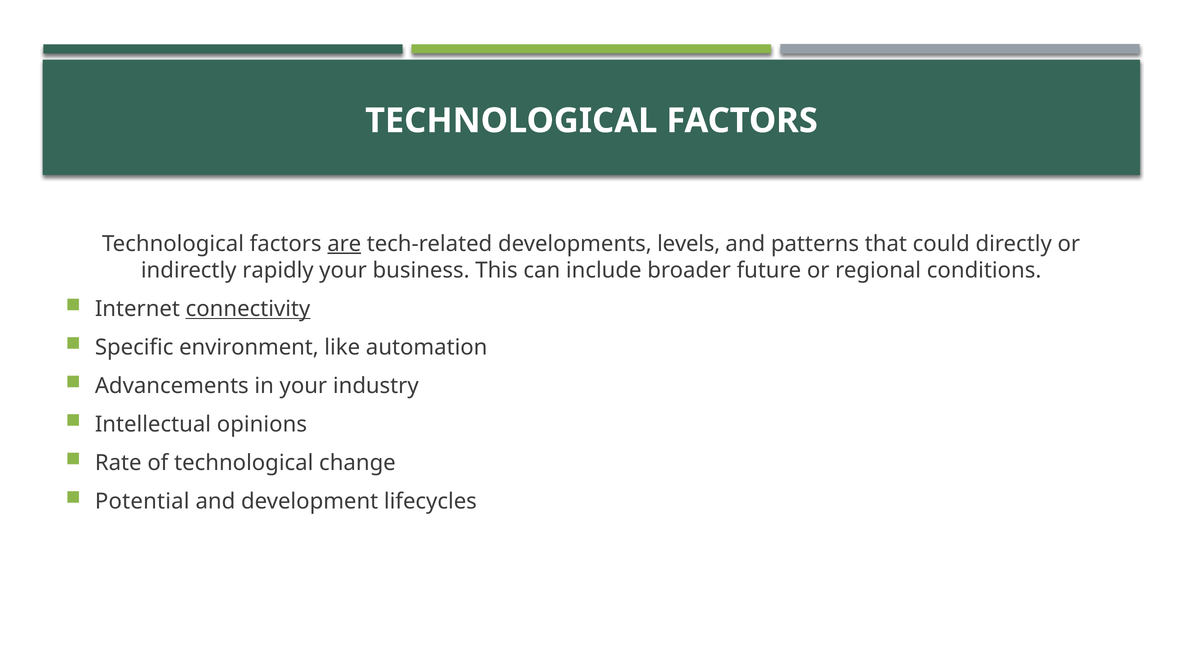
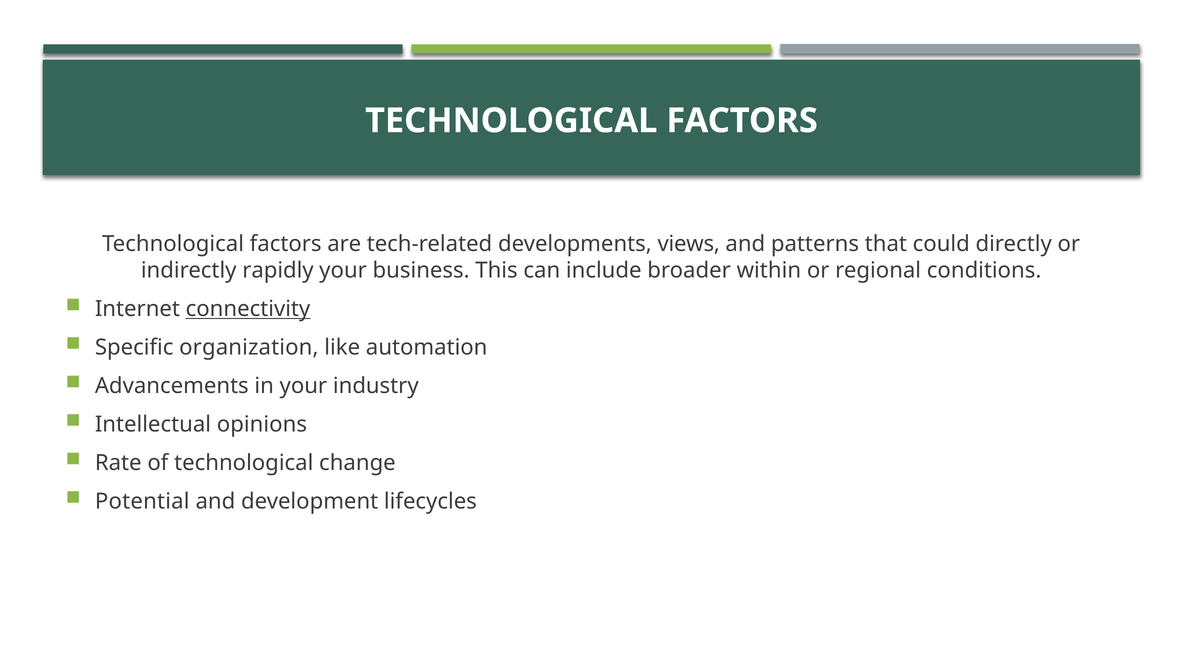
are underline: present -> none (344, 244)
levels: levels -> views (689, 244)
future: future -> within (769, 270)
environment: environment -> organization (249, 347)
